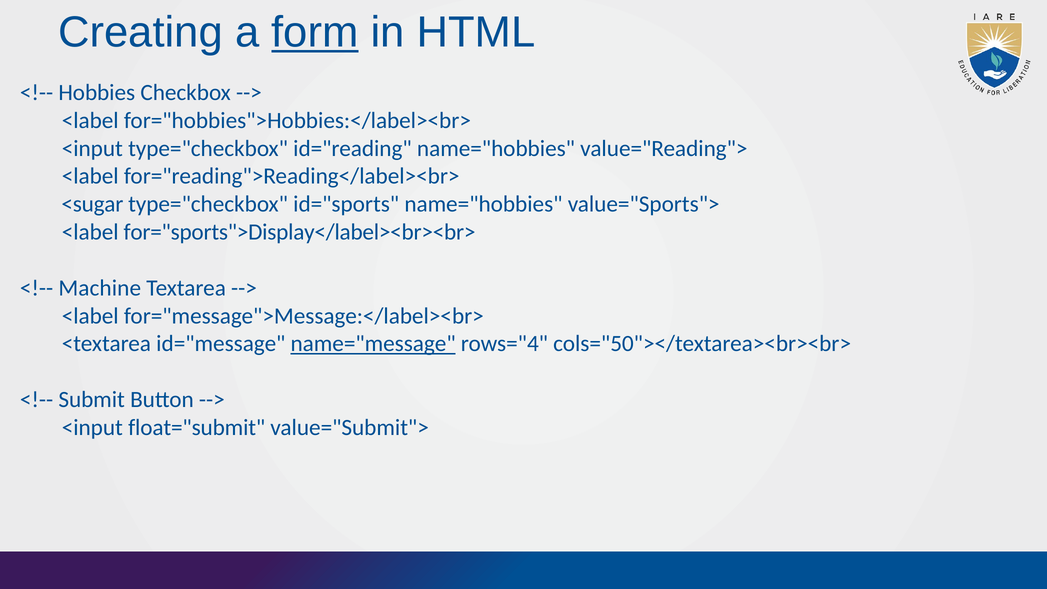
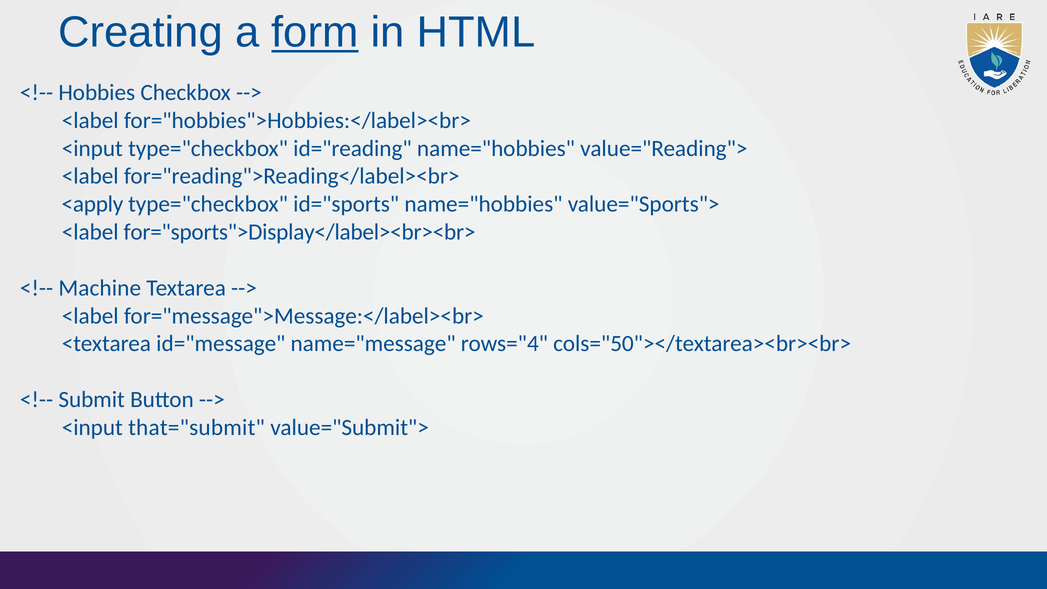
<sugar: <sugar -> <apply (92, 204)
name="message underline: present -> none (373, 344)
float="submit: float="submit -> that="submit (197, 427)
